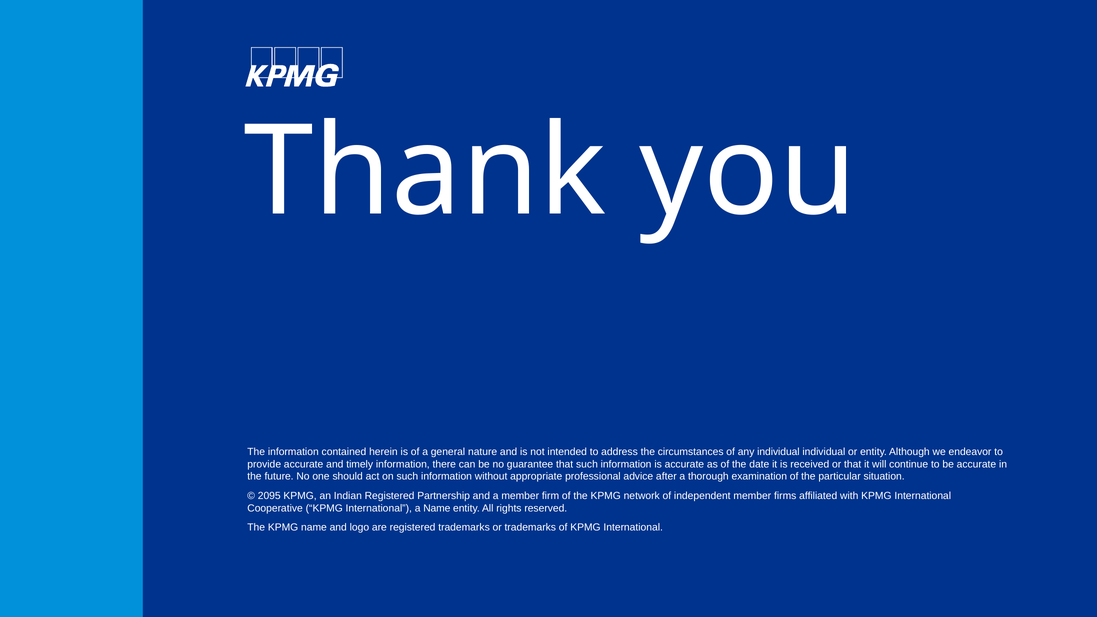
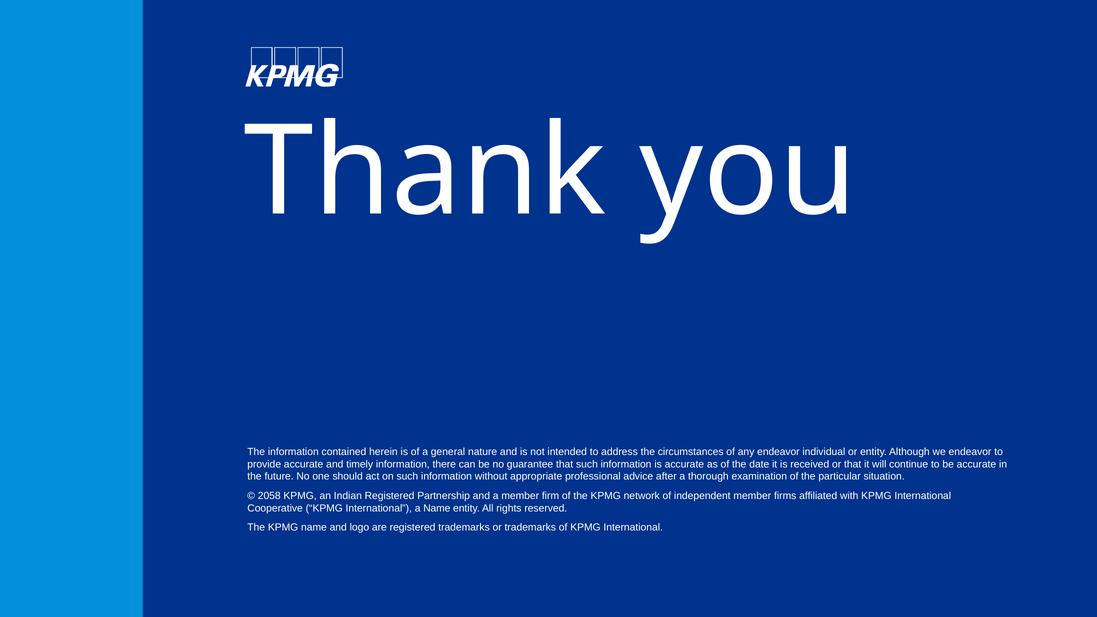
any individual: individual -> endeavor (778, 452)
2095: 2095 -> 2058 (269, 496)
